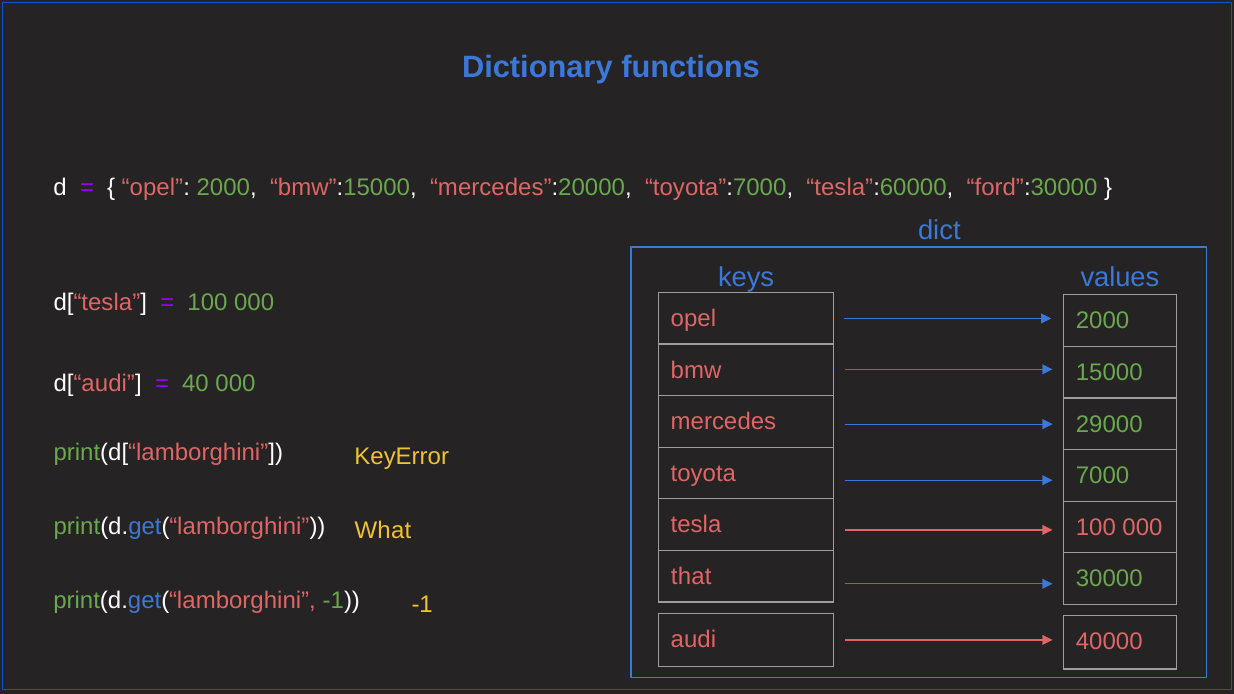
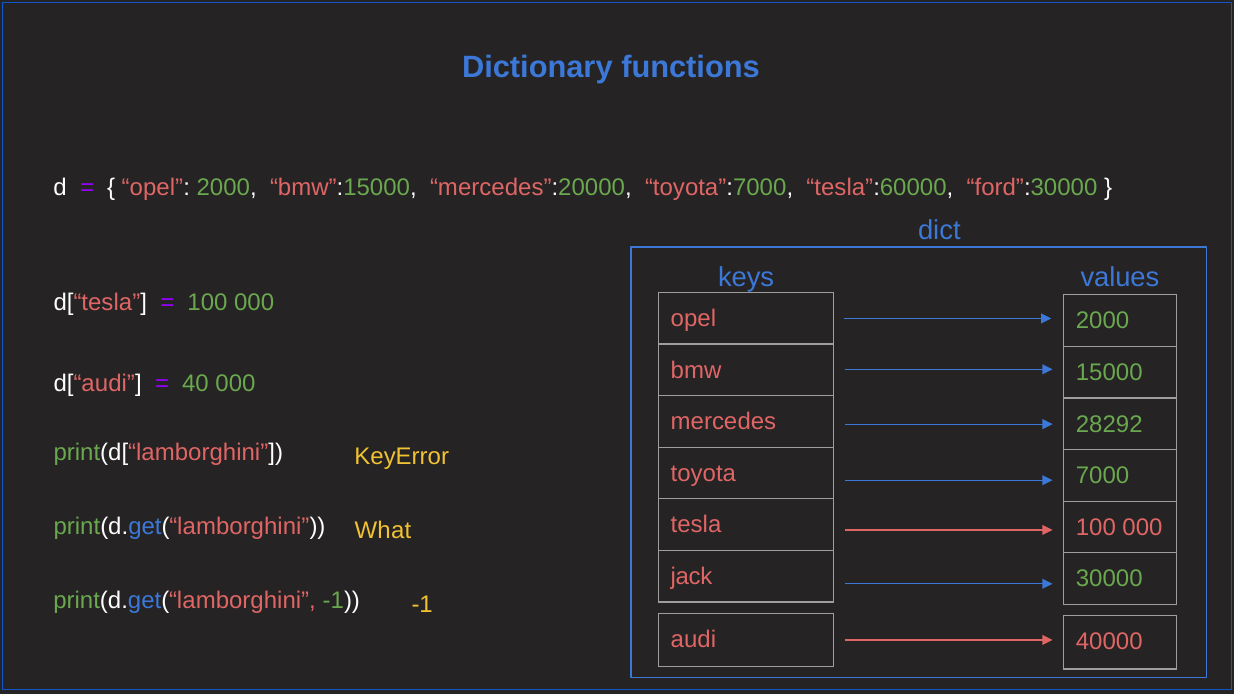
29000: 29000 -> 28292 (1109, 424)
that: that -> jack (691, 577)
